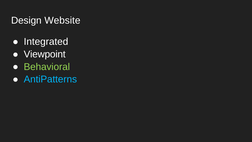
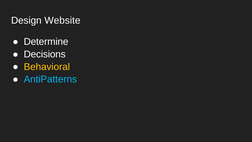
Integrated: Integrated -> Determine (46, 42)
Viewpoint: Viewpoint -> Decisions (45, 54)
Behavioral colour: light green -> yellow (47, 67)
